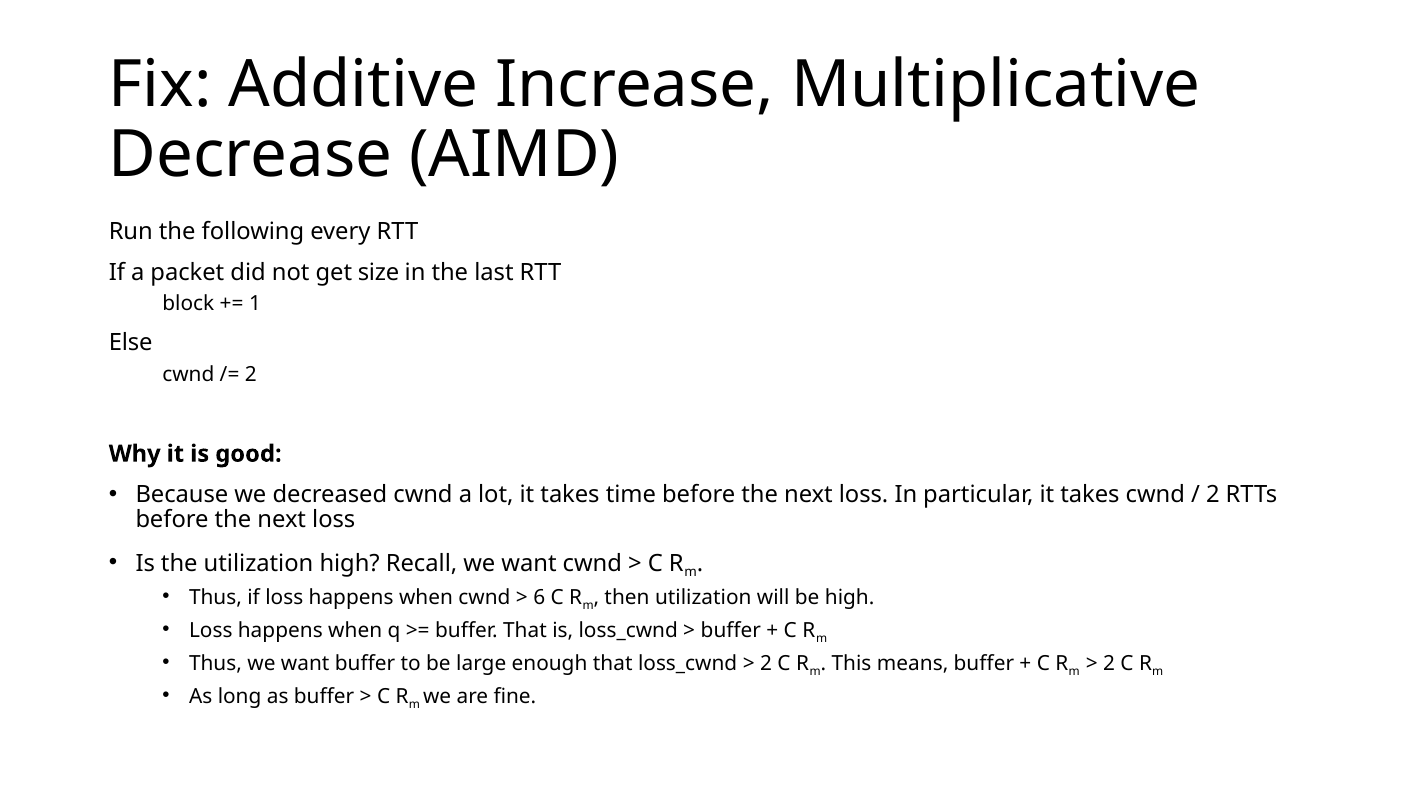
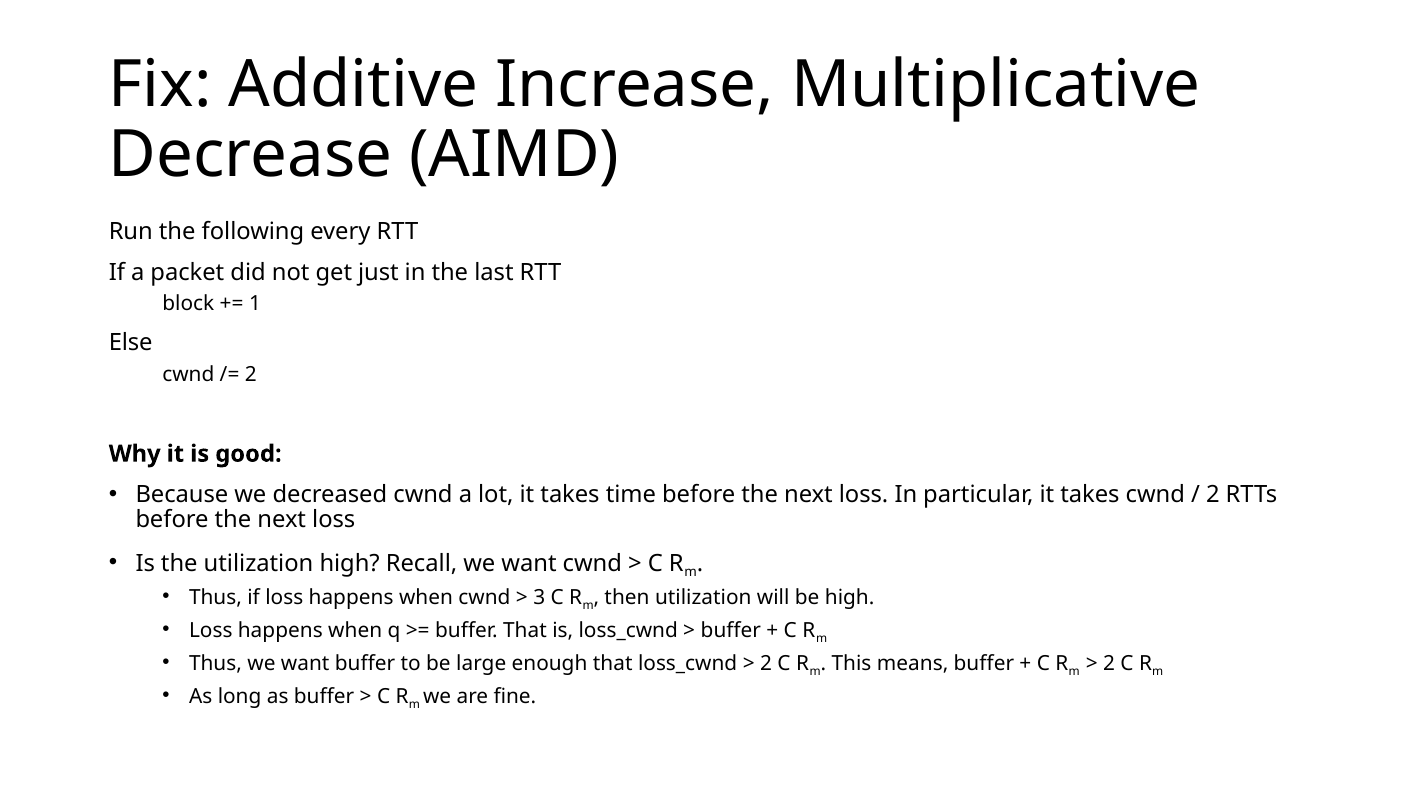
size: size -> just (378, 272)
6: 6 -> 3 (539, 598)
